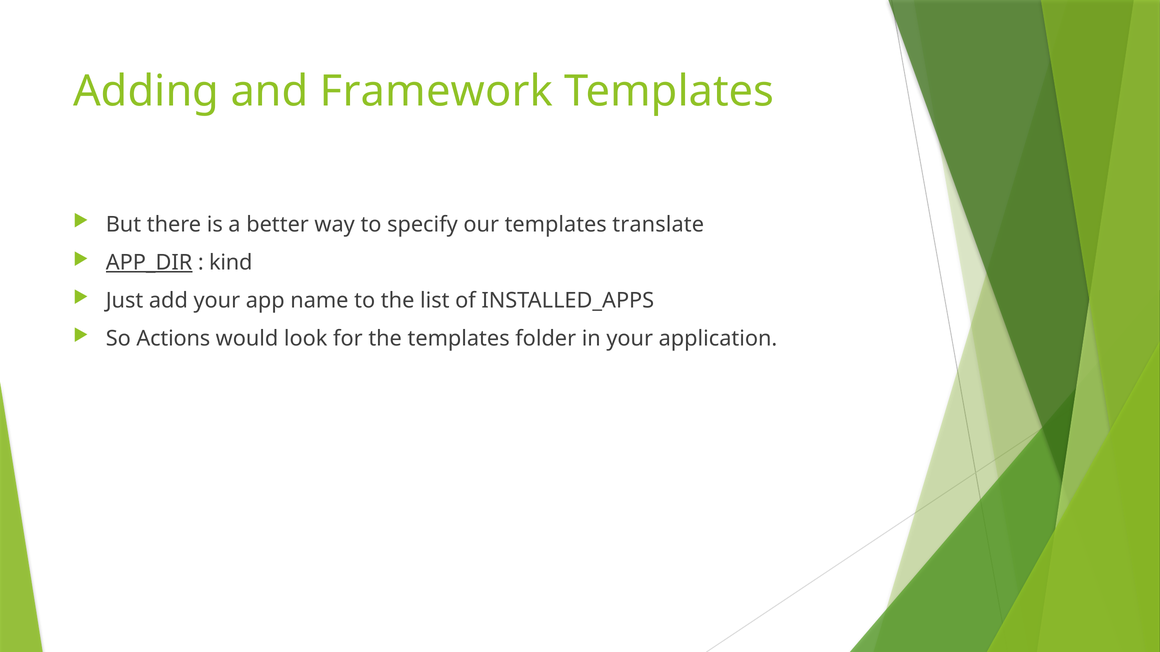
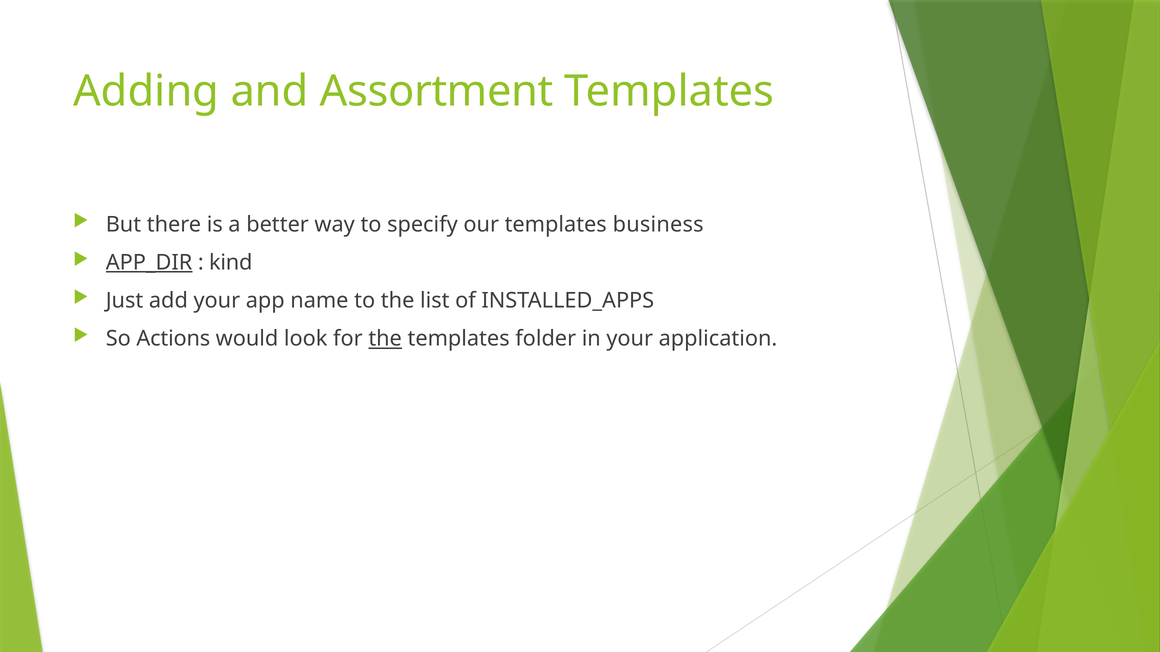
Framework: Framework -> Assortment (437, 91)
translate: translate -> business (658, 225)
the underline: none -> present (385, 339)
